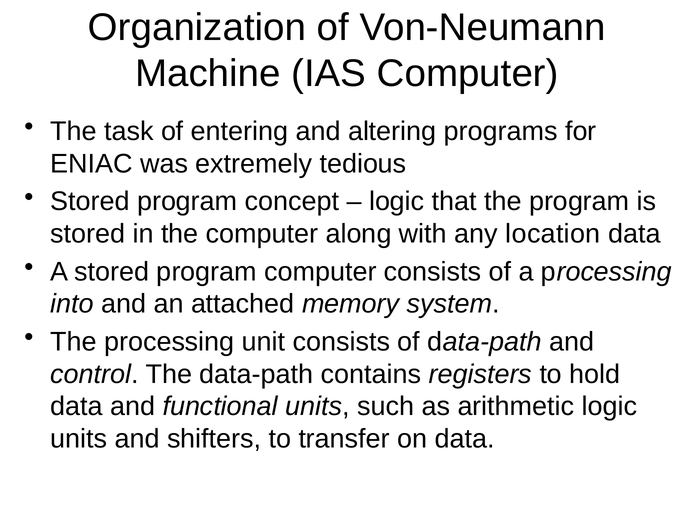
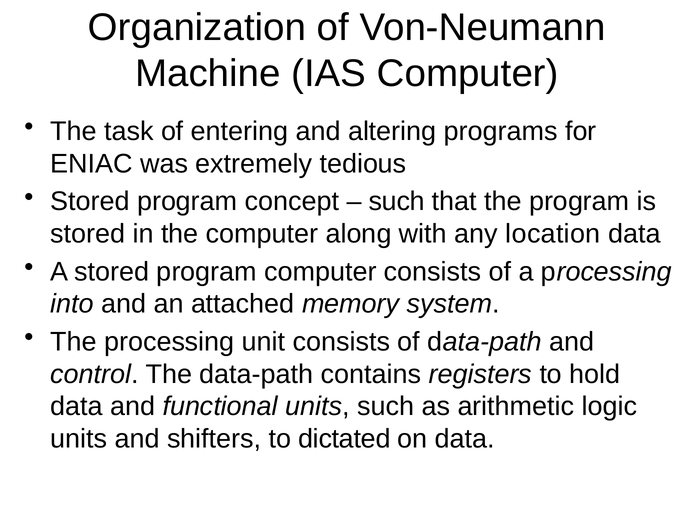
logic: logic -> such (397, 202)
transfer: transfer -> dictated (344, 439)
